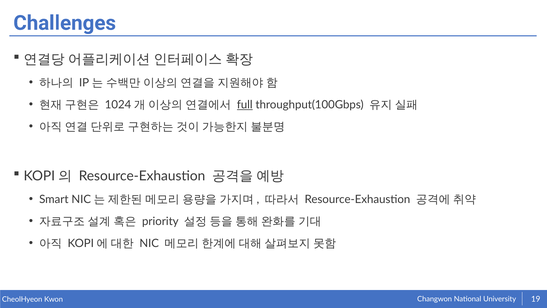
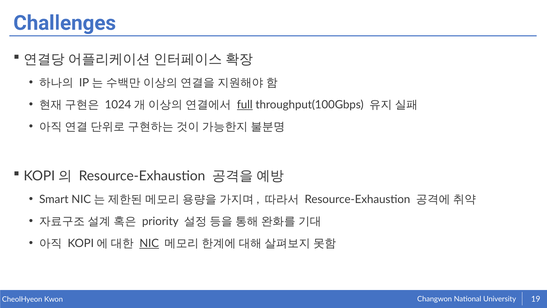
NIC underline: none -> present (149, 243)
